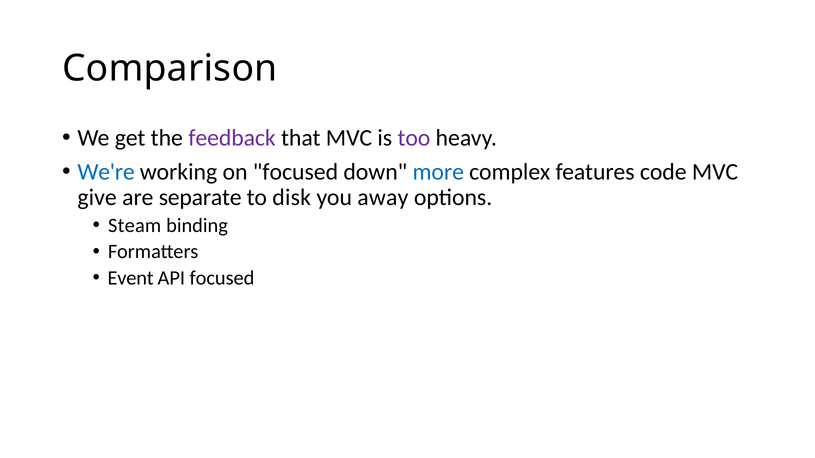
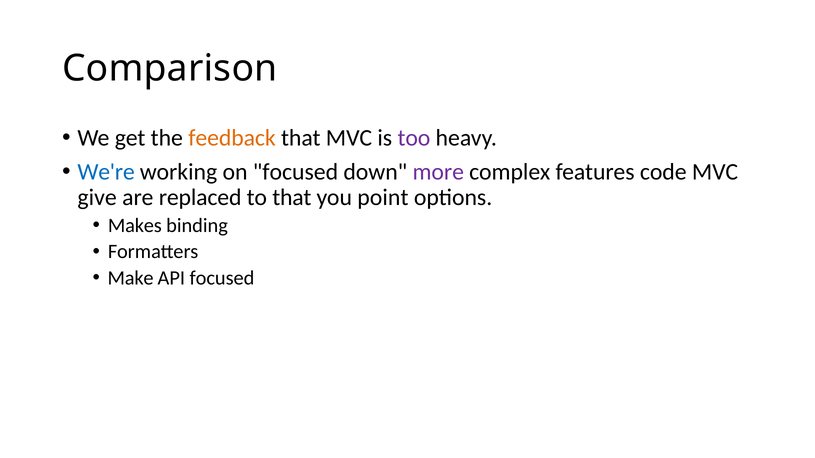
feedback colour: purple -> orange (232, 138)
more colour: blue -> purple (438, 172)
separate: separate -> replaced (200, 198)
to disk: disk -> that (292, 198)
away: away -> point (383, 198)
Steam: Steam -> Makes (135, 226)
Event: Event -> Make (131, 278)
